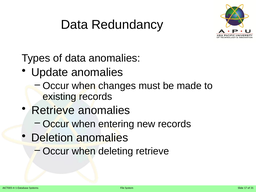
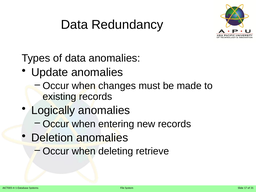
Retrieve: Retrieve -> Logically (53, 110)
